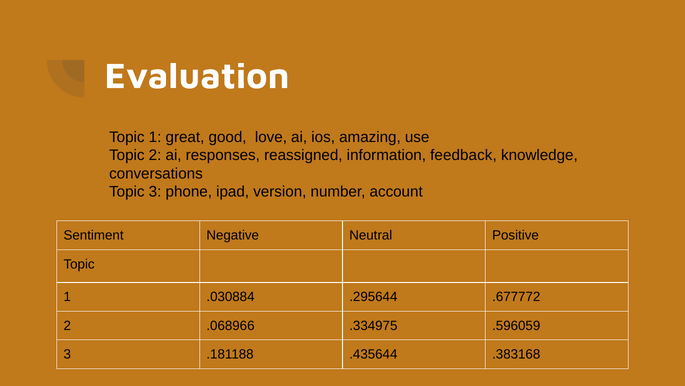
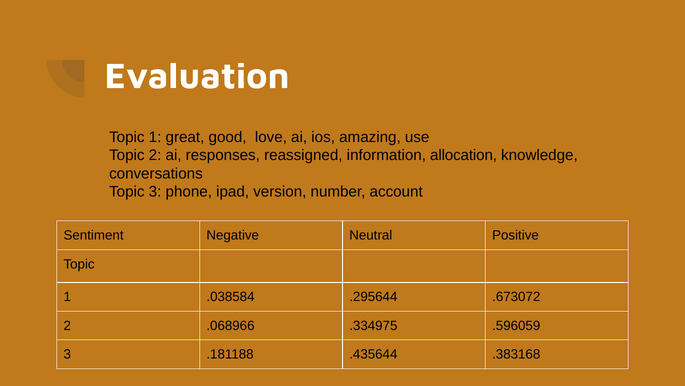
feedback: feedback -> allocation (464, 155)
.030884: .030884 -> .038584 (230, 297)
.677772: .677772 -> .673072 (516, 297)
